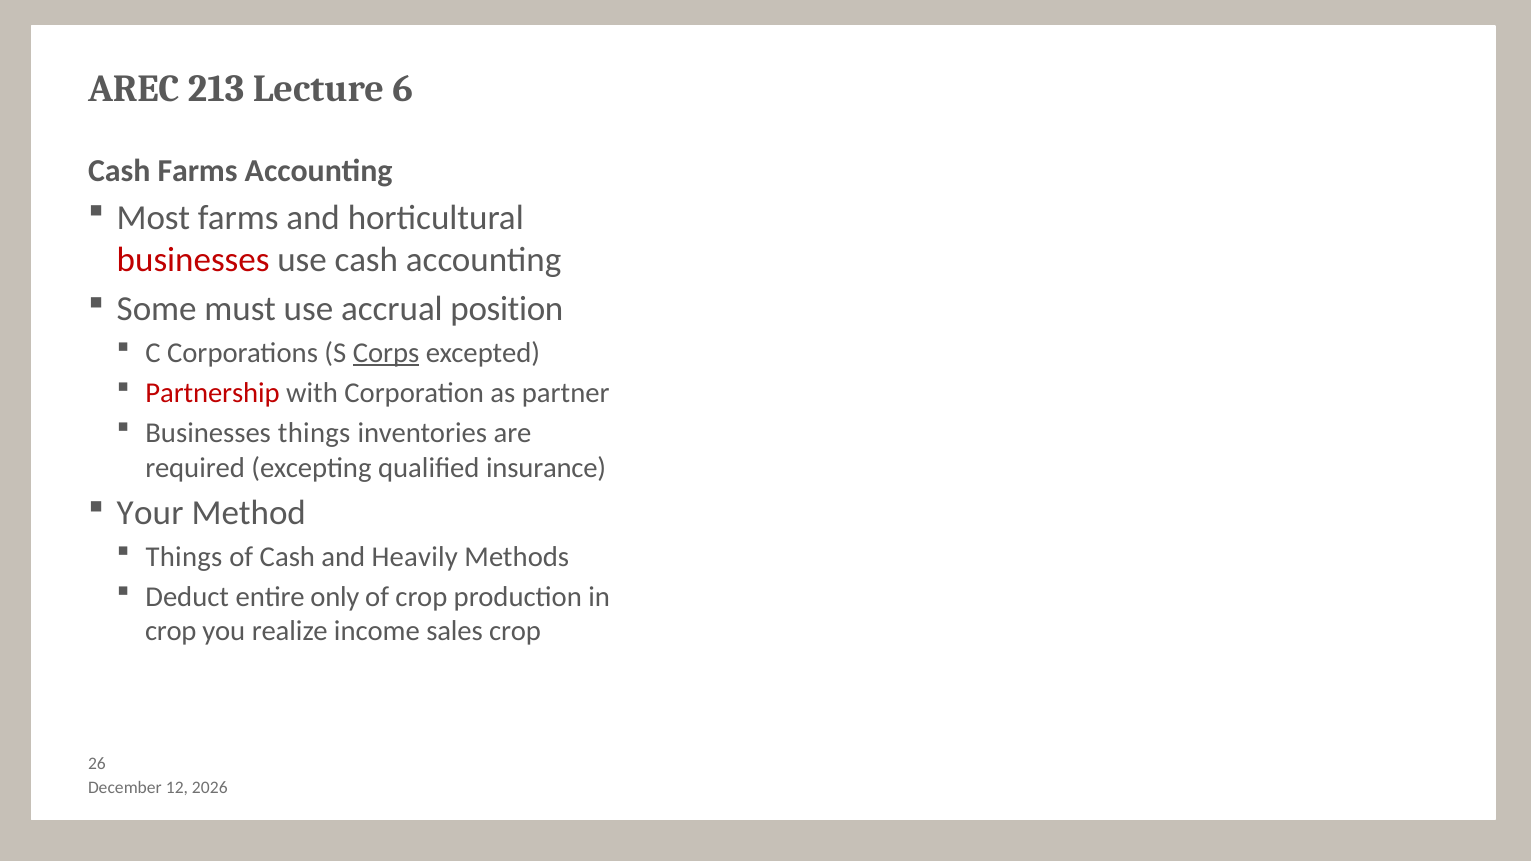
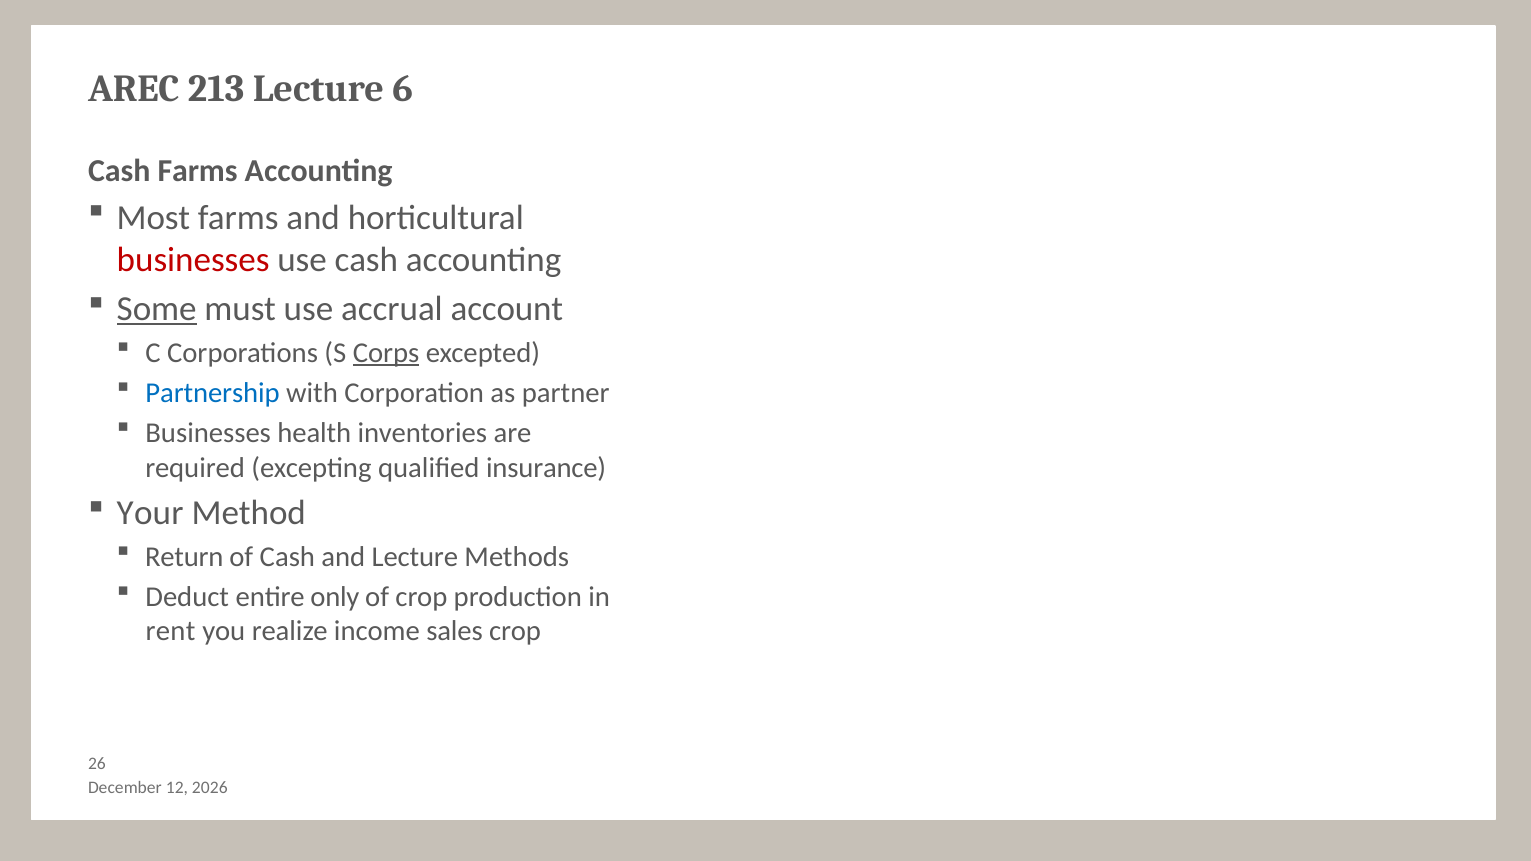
Some underline: none -> present (157, 309)
position: position -> account (507, 309)
Partnership colour: red -> blue (213, 393)
Businesses things: things -> health (314, 433)
Things: Things -> Return (184, 557)
and Heavily: Heavily -> Lecture (415, 557)
crop: crop -> rent (171, 632)
